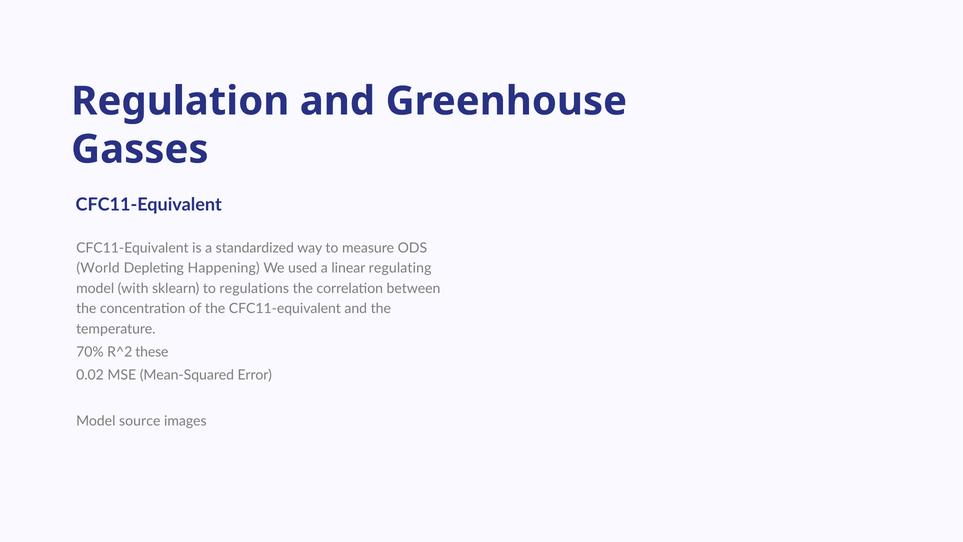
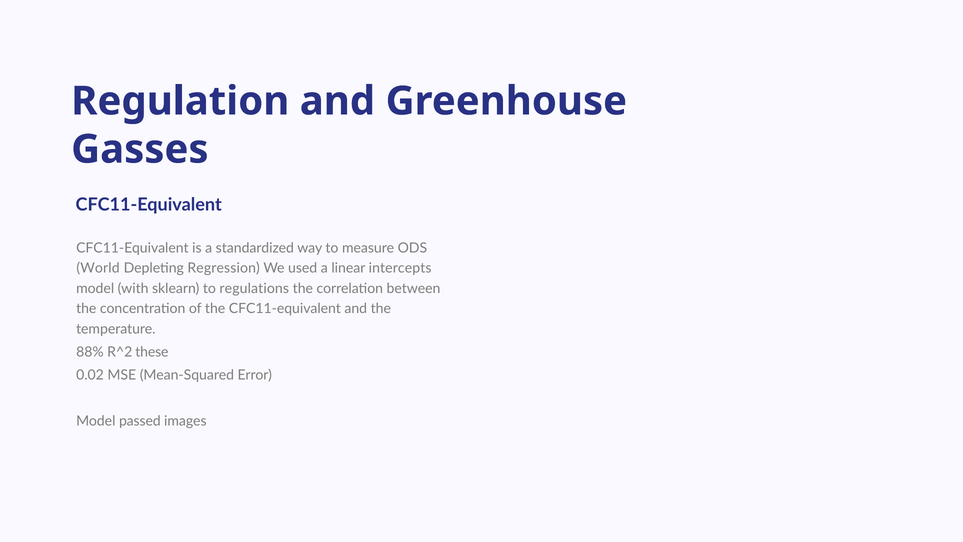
Happening: Happening -> Regression (224, 268)
regulating: regulating -> intercepts (400, 268)
70%: 70% -> 88% (90, 352)
source: source -> passed (140, 421)
